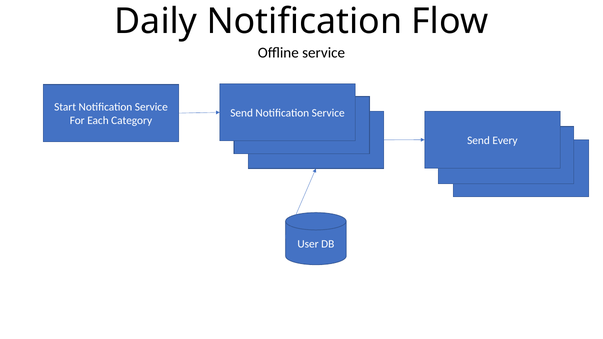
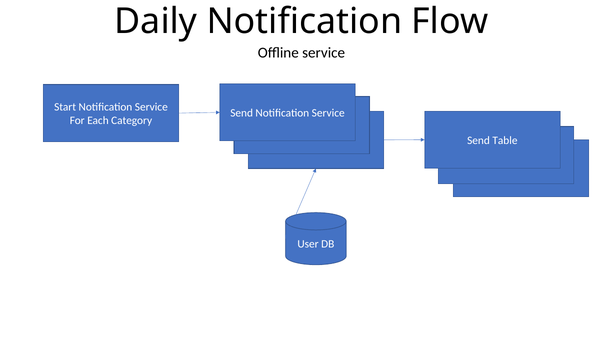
Every: Every -> Table (505, 141)
